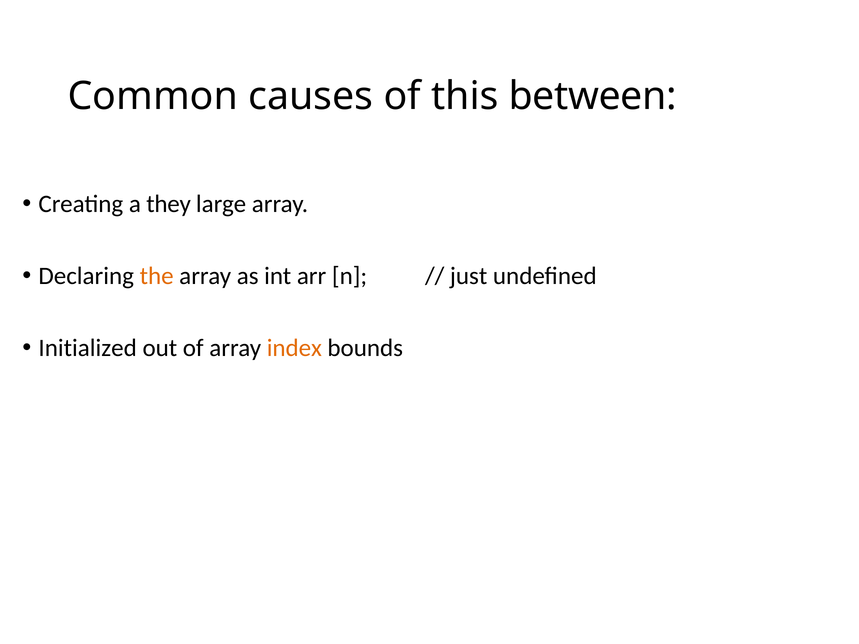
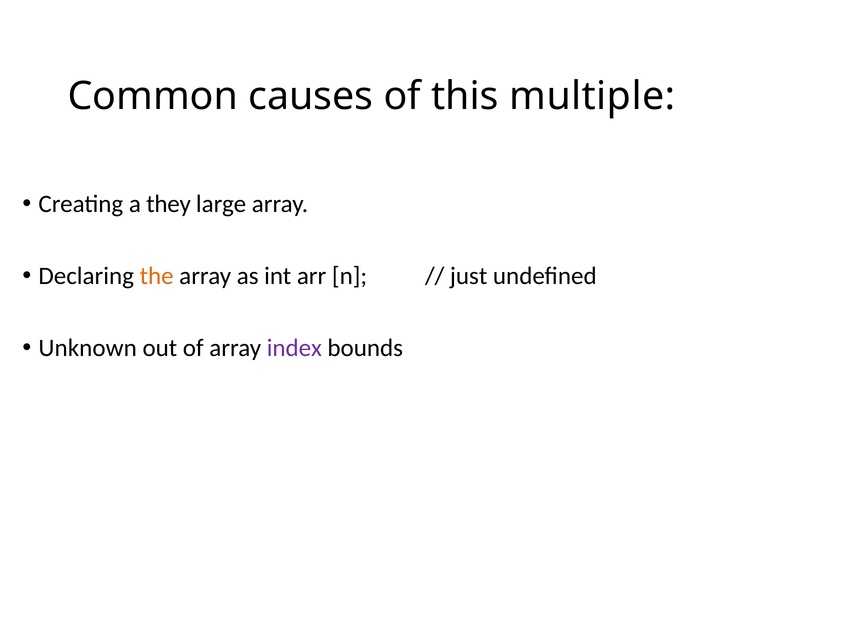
between: between -> multiple (592, 96)
Initialized: Initialized -> Unknown (88, 348)
index colour: orange -> purple (294, 348)
